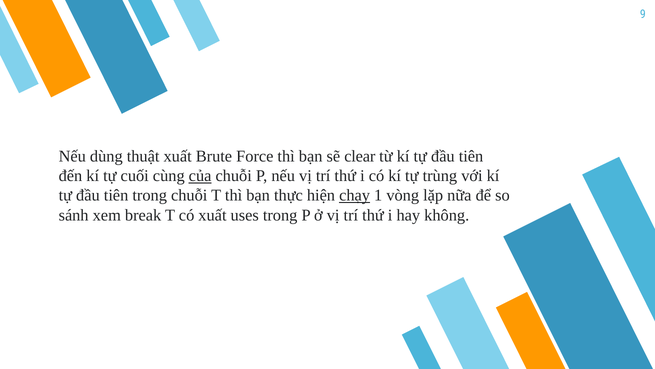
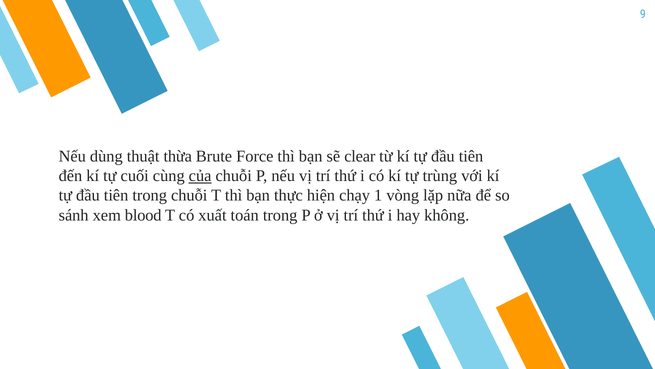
thuật xuất: xuất -> thừa (178, 156)
chạy underline: present -> none (355, 195)
break: break -> blood (143, 215)
uses: uses -> toán (245, 215)
